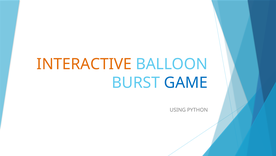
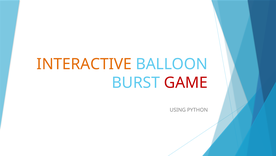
GAME colour: blue -> red (186, 82)
